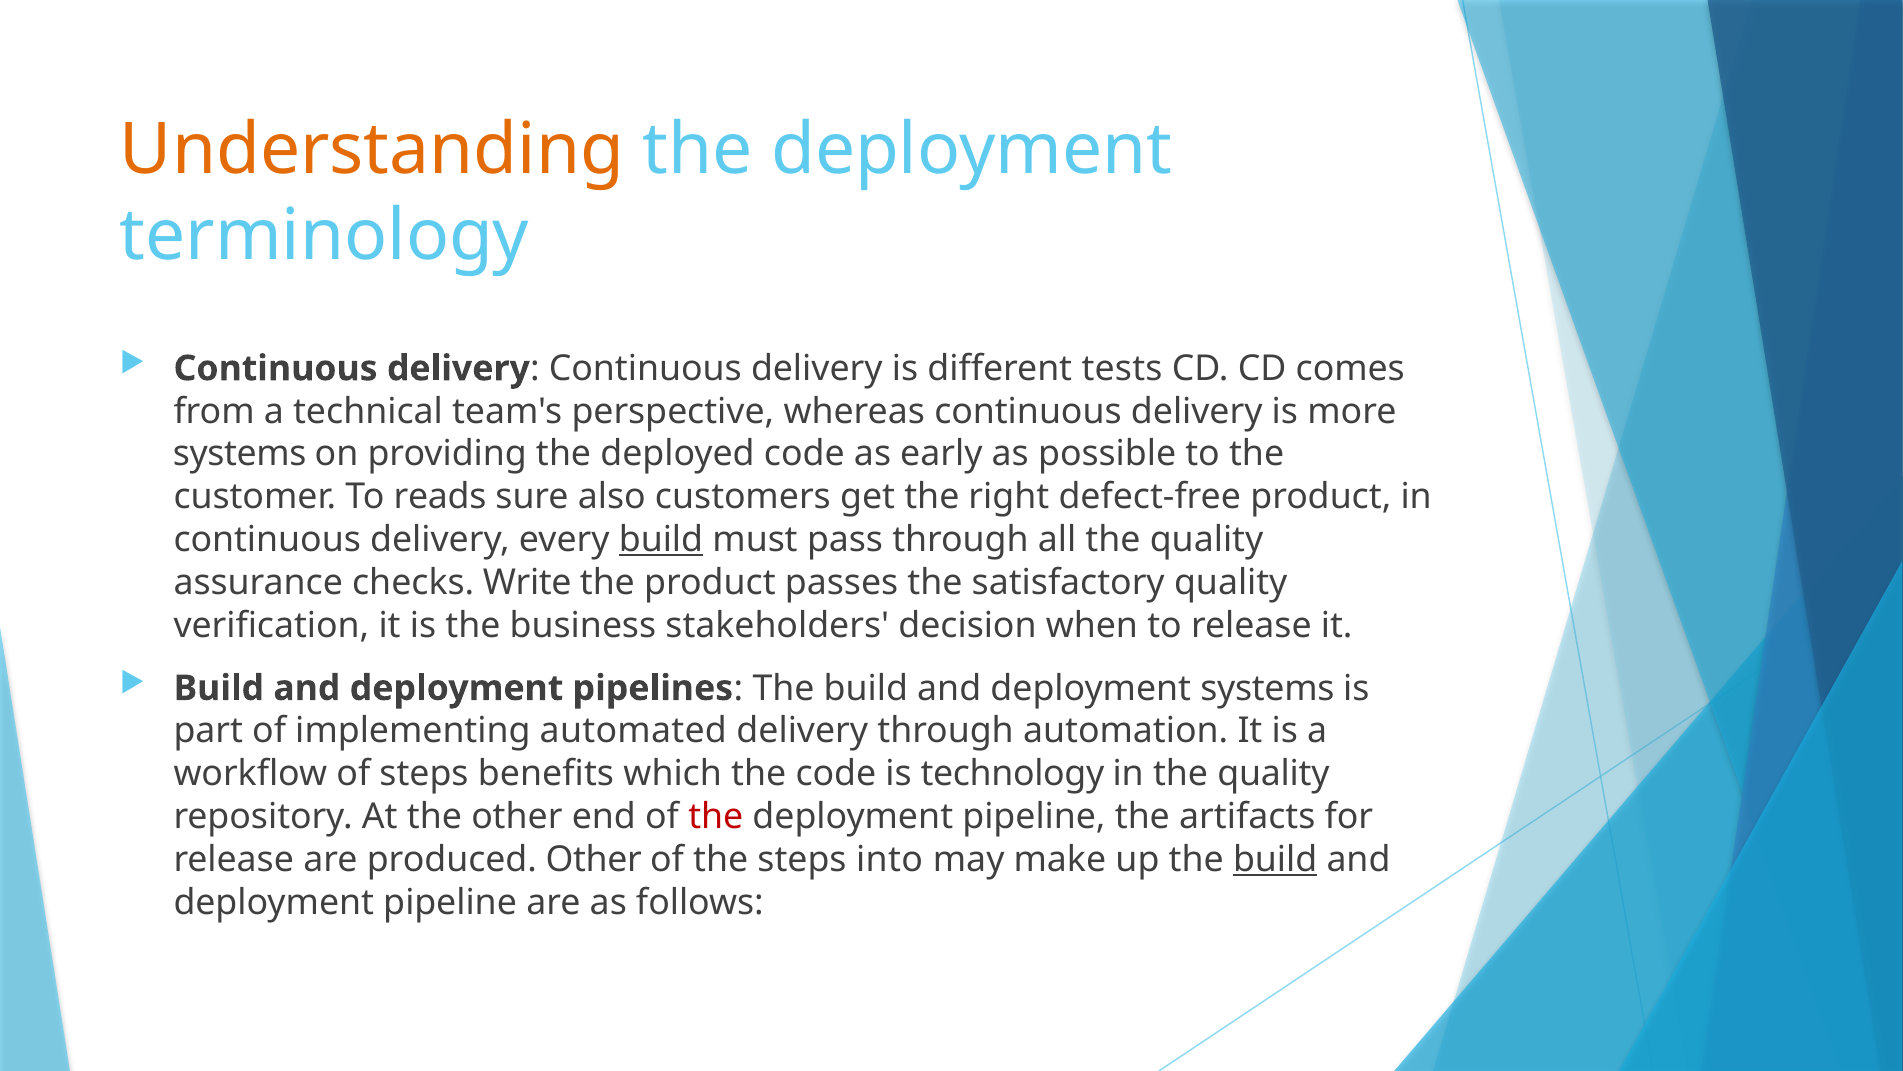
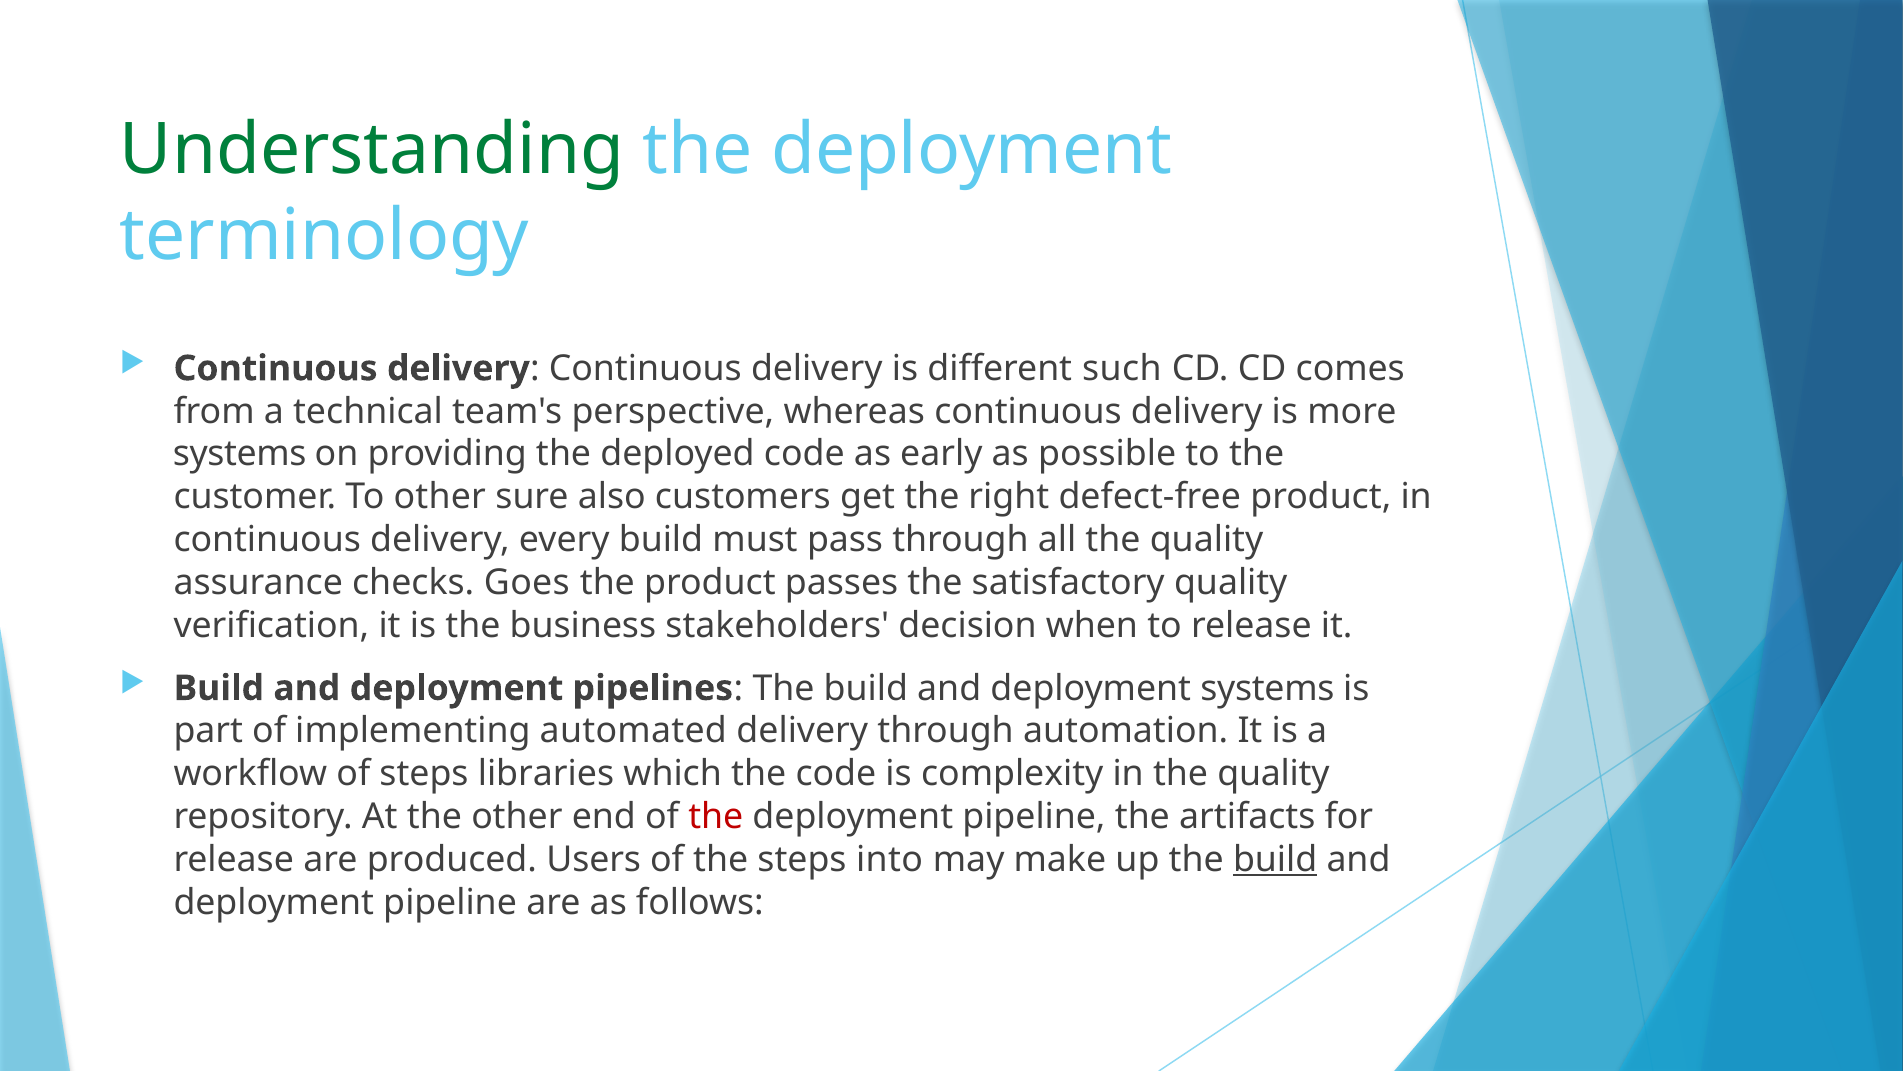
Understanding colour: orange -> green (372, 150)
tests: tests -> such (1122, 368)
To reads: reads -> other (440, 497)
build underline: present -> none (661, 540)
Write: Write -> Goes (527, 582)
benefits: benefits -> libraries (546, 773)
technology: technology -> complexity (1012, 773)
produced Other: Other -> Users (594, 859)
